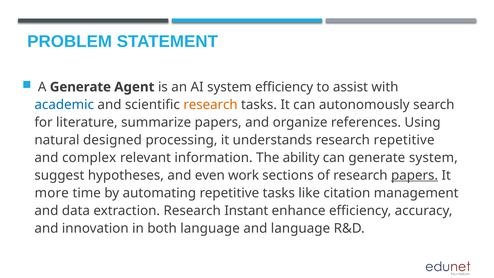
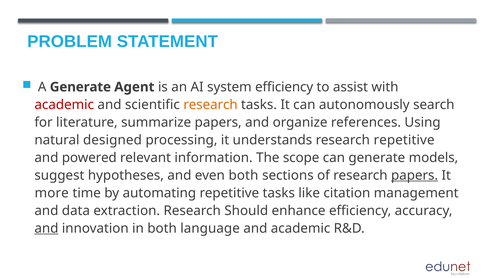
academic colour: blue -> red (64, 105)
complex: complex -> powered (89, 158)
ability: ability -> scope (301, 158)
generate system: system -> models (433, 158)
even work: work -> both (243, 175)
Instant: Instant -> Should (246, 211)
and underline: none -> present (46, 228)
and language: language -> academic (301, 228)
